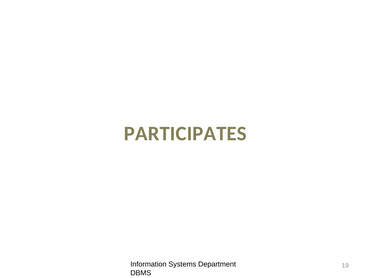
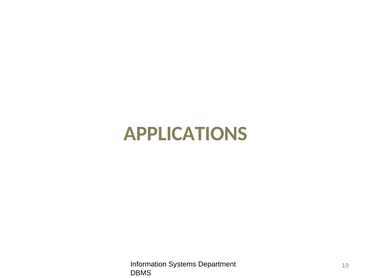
PARTICIPATES: PARTICIPATES -> APPLICATIONS (185, 134)
